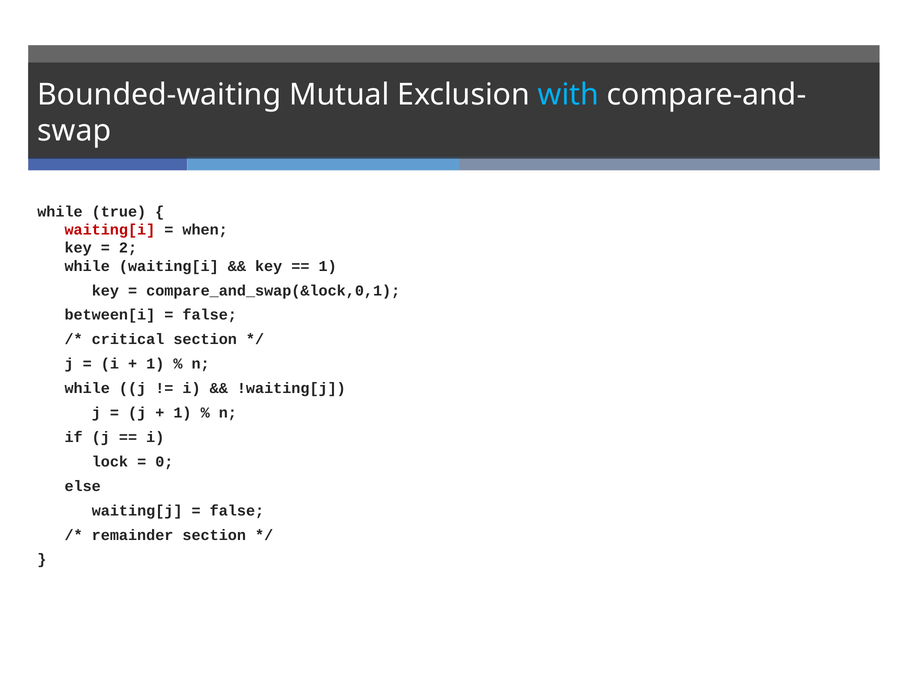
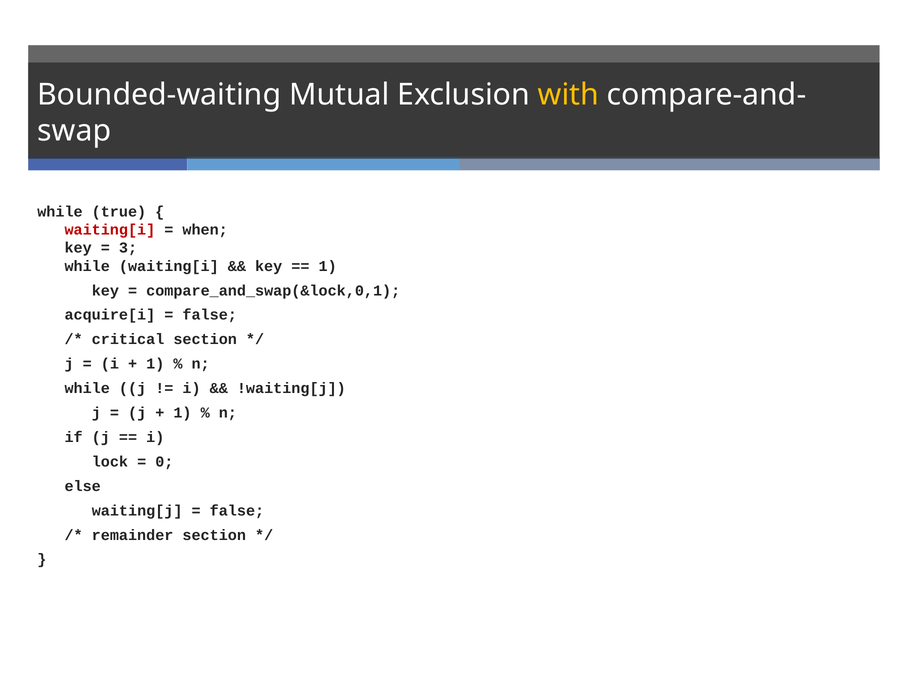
with colour: light blue -> yellow (568, 95)
2: 2 -> 3 (128, 248)
between[i: between[i -> acquire[i (110, 315)
